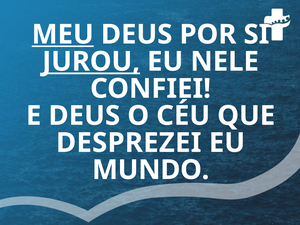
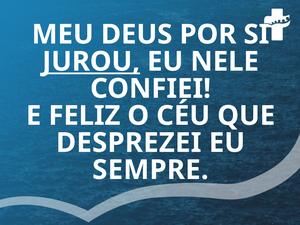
MEU underline: present -> none (63, 34)
E DEUS: DEUS -> FELIZ (84, 116)
MUNDO: MUNDO -> SEMPRE (150, 170)
